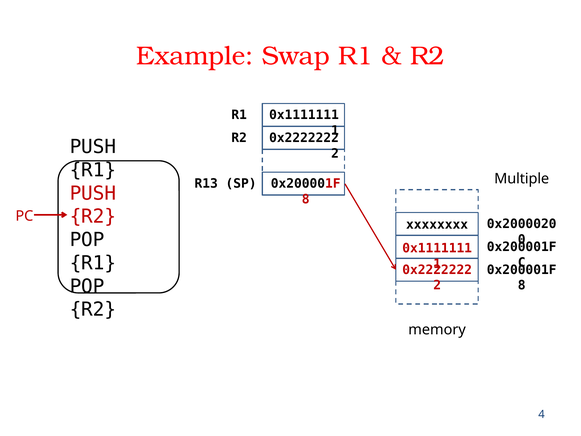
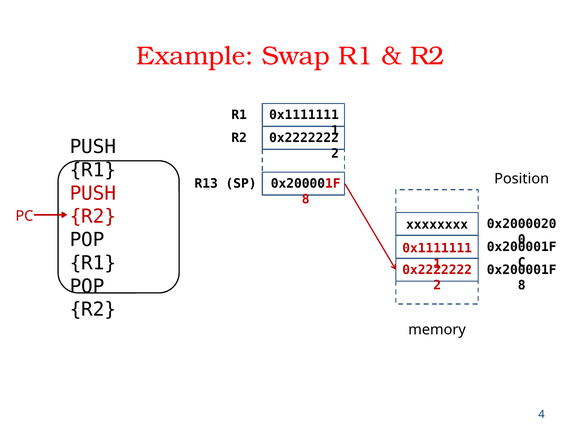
Multiple: Multiple -> Position (522, 179)
